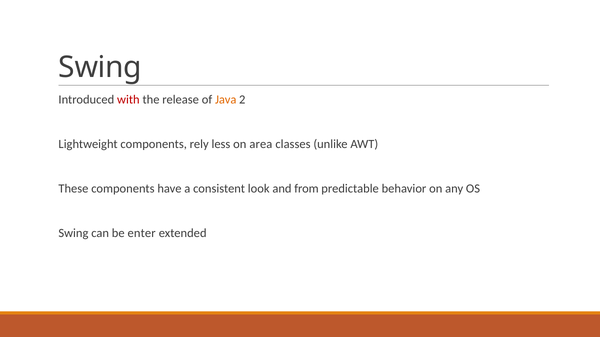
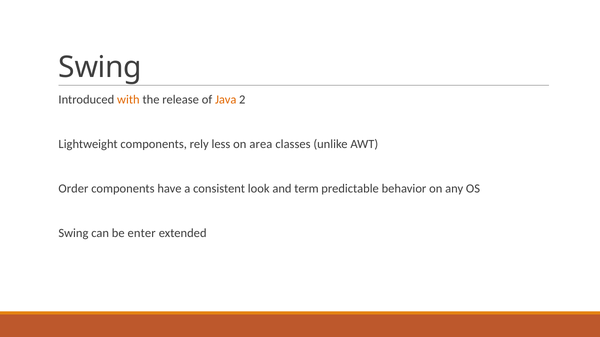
with colour: red -> orange (128, 100)
These: These -> Order (73, 189)
from: from -> term (307, 189)
